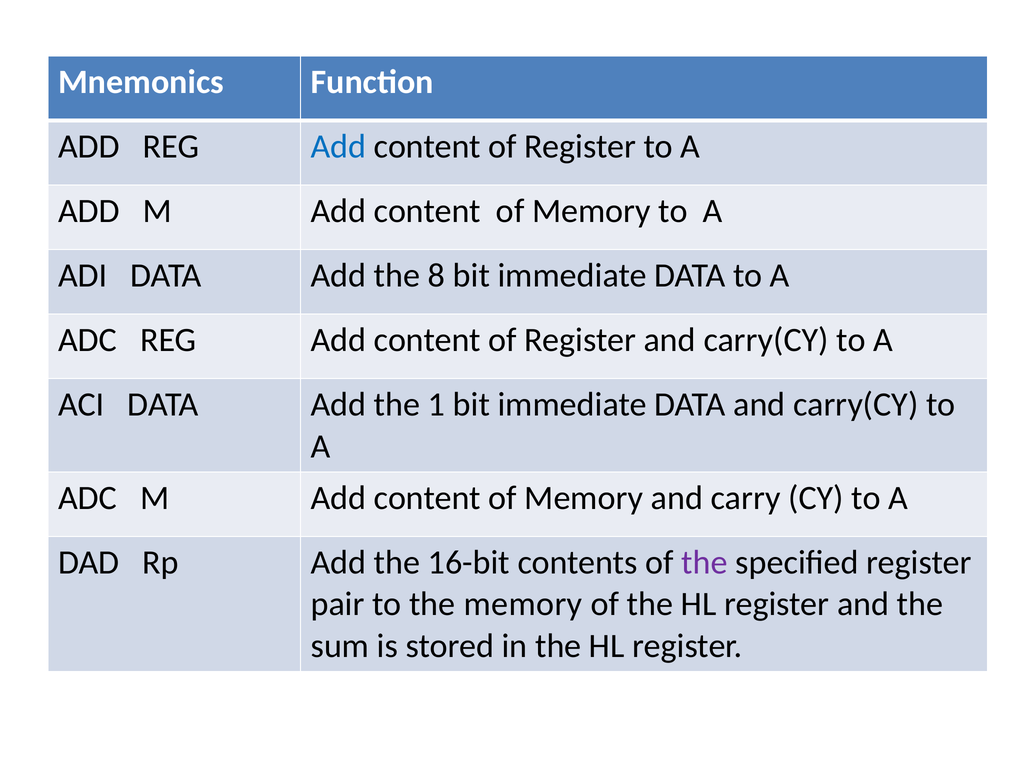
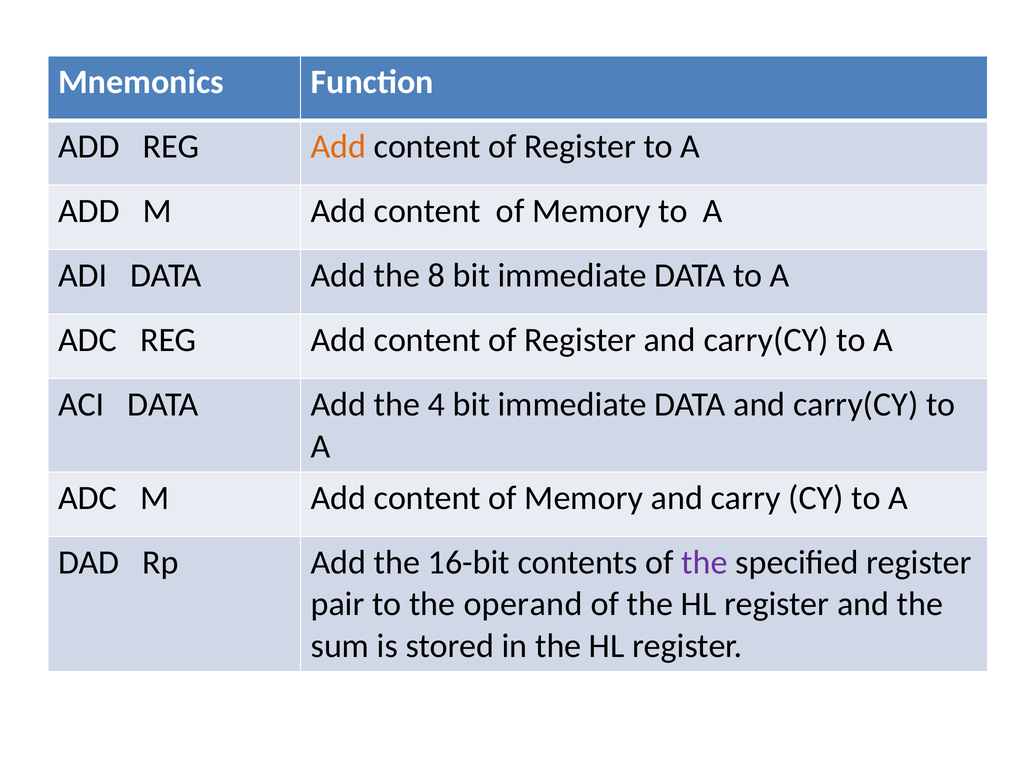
Add colour: blue -> orange (338, 147)
1: 1 -> 4 (436, 405)
the memory: memory -> operand (523, 604)
